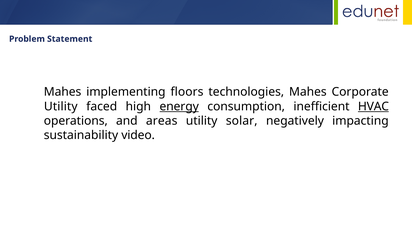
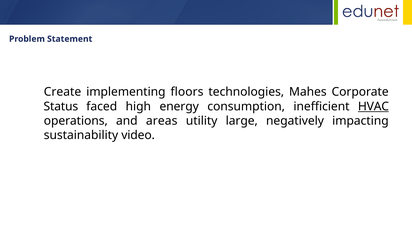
Mahes: Mahes -> Create (63, 92)
Utility: Utility -> Status (61, 106)
energy underline: present -> none (179, 106)
solar: solar -> large (242, 121)
